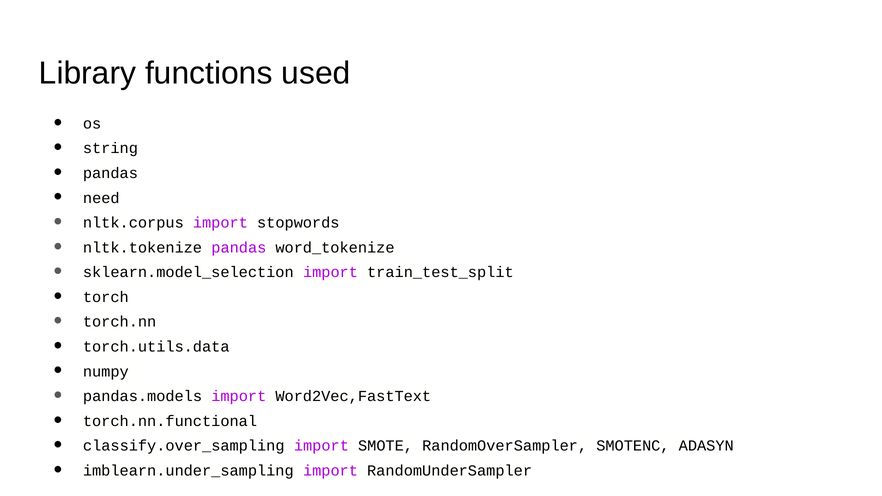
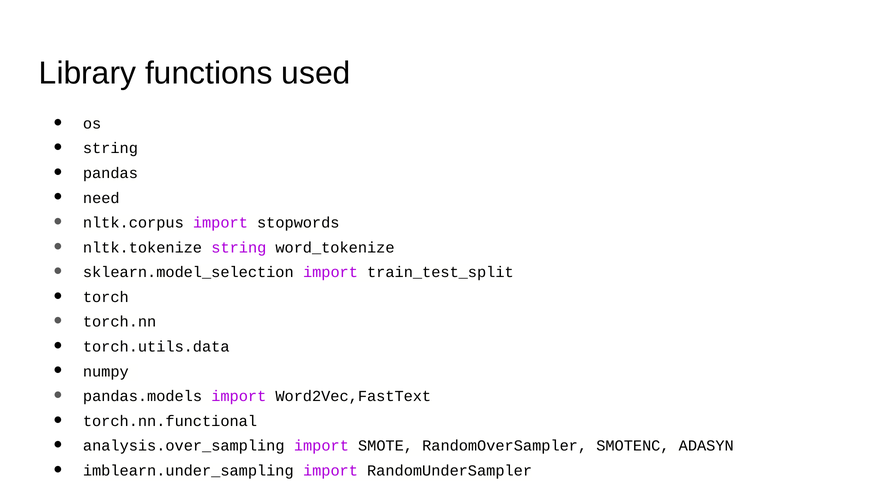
nltk.tokenize pandas: pandas -> string (239, 248)
classify.over_sampling: classify.over_sampling -> analysis.over_sampling (184, 446)
